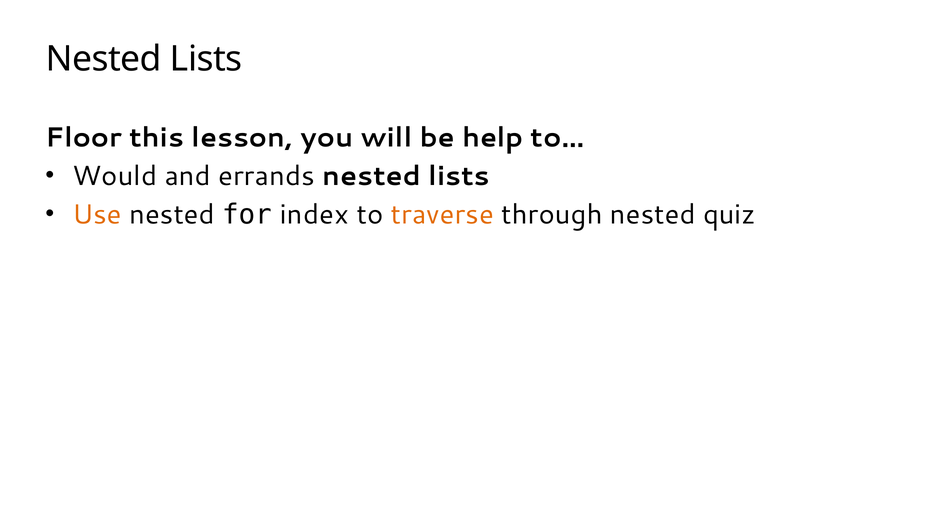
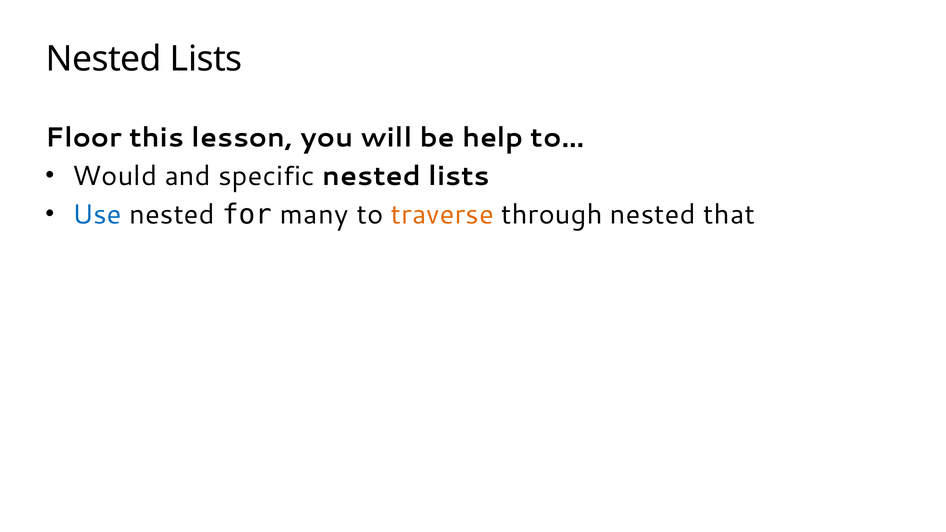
errands: errands -> specific (267, 176)
Use colour: orange -> blue (97, 215)
index: index -> many (314, 215)
quiz: quiz -> that (729, 215)
